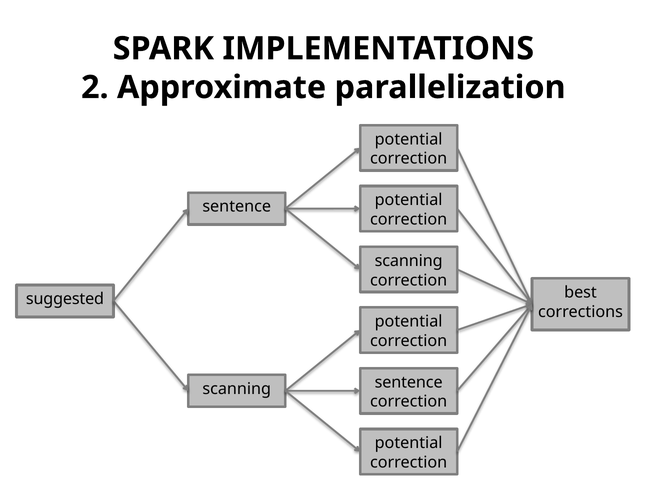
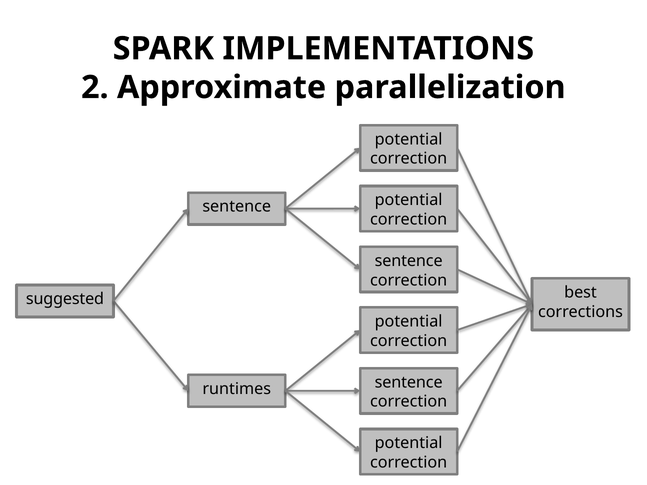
scanning: scanning -> sentence (409, 261)
scanning: scanning -> runtimes (237, 389)
